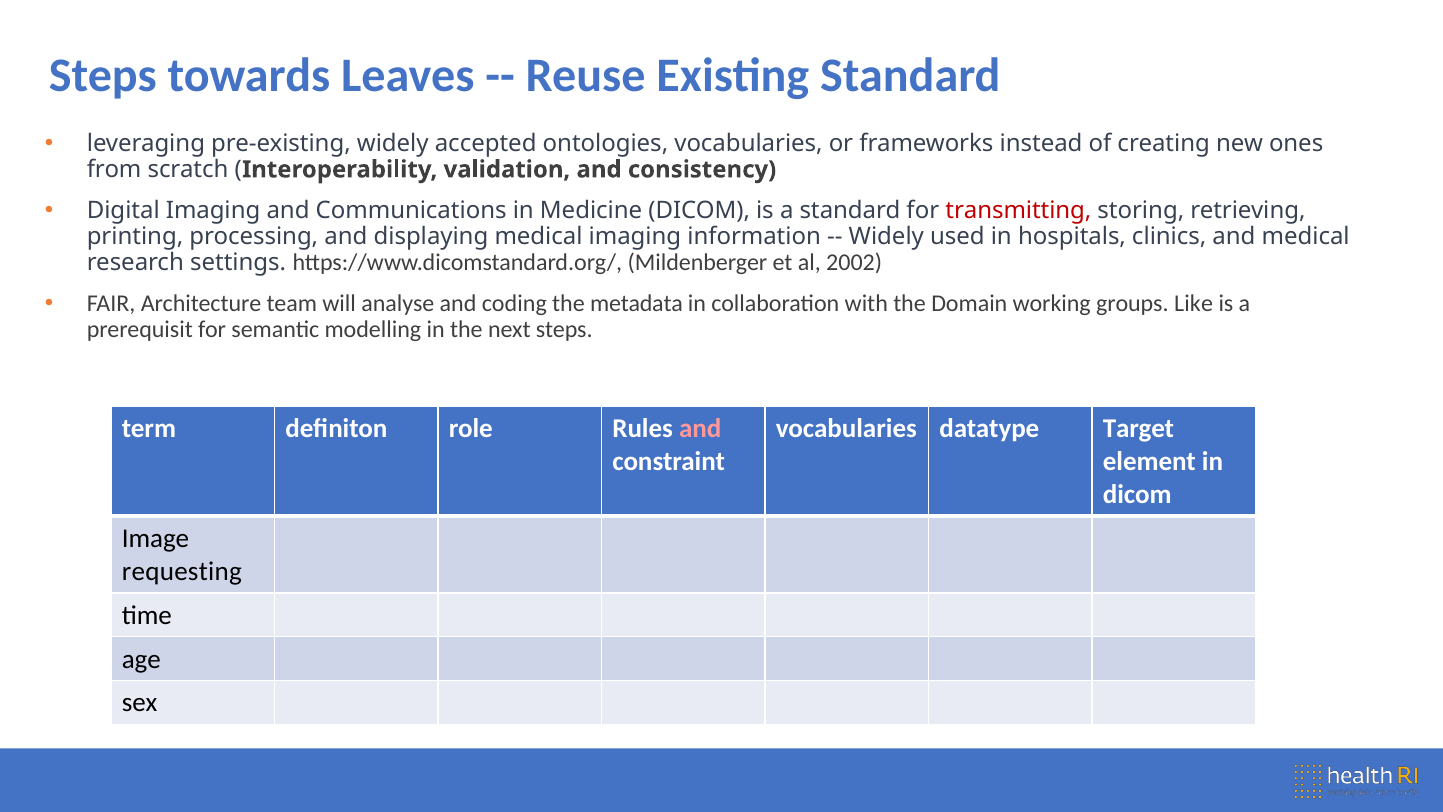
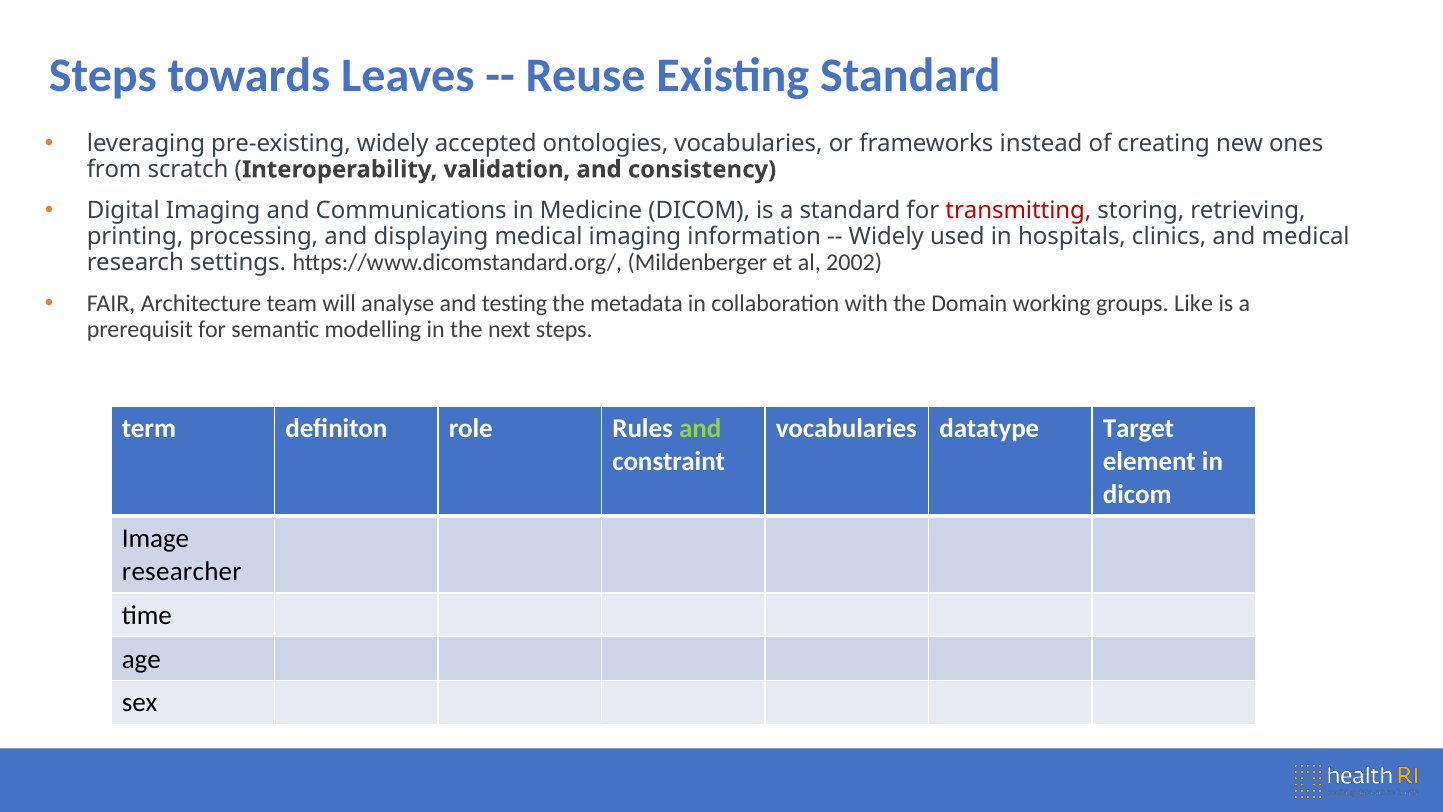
coding: coding -> testing (514, 303)
and colour: pink -> light green (700, 428)
requesting: requesting -> researcher (182, 571)
